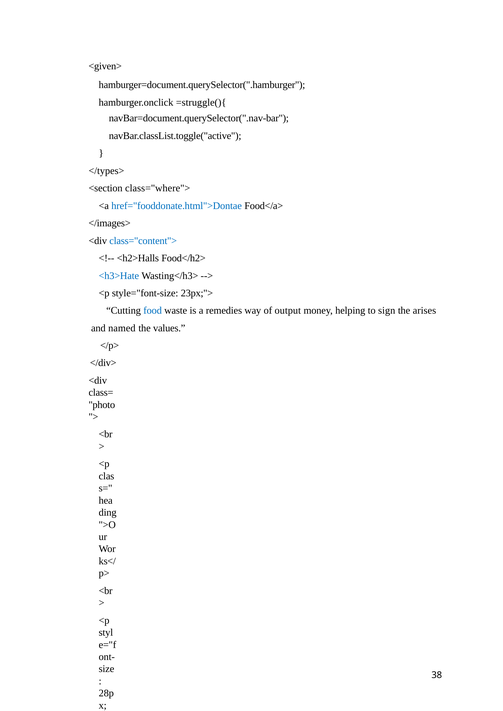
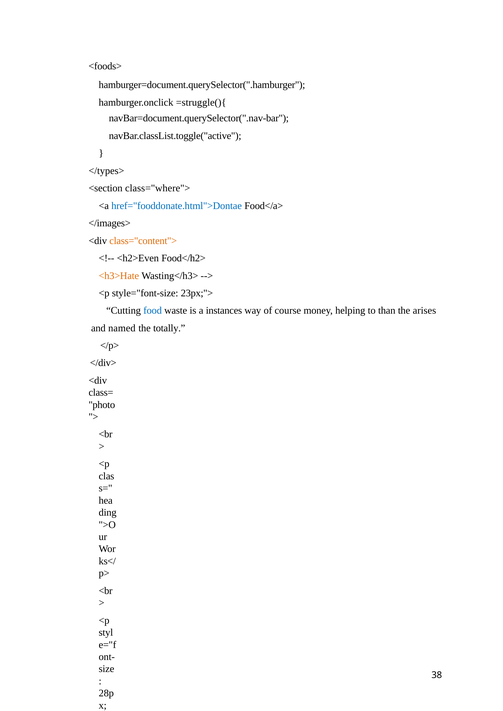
<given>: <given> -> <foods> (105, 66)
class="content"> colour: blue -> orange (143, 241)
<h2>Halls: <h2>Halls -> <h2>Even (138, 258)
<h3>Hate colour: blue -> orange (119, 276)
remedies: remedies -> instances (224, 311)
output: output -> course (288, 311)
sign: sign -> than (387, 311)
values: values -> totally (169, 328)
